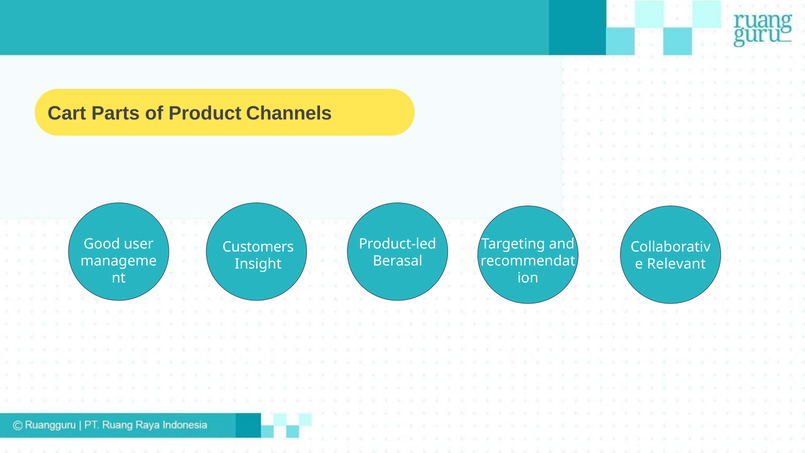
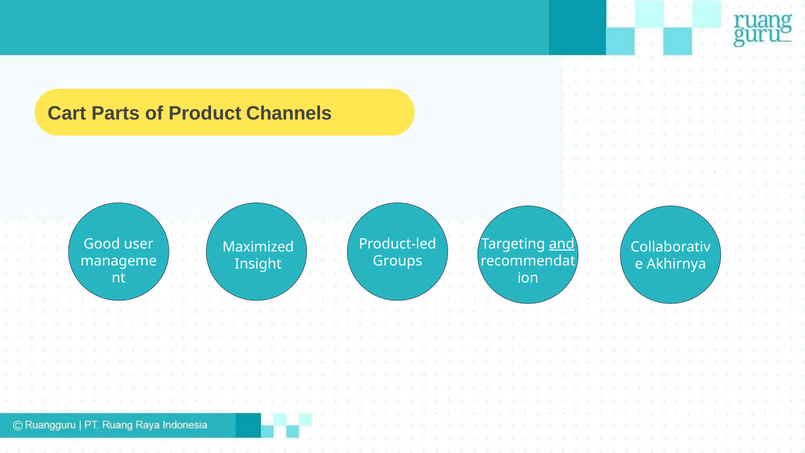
and underline: none -> present (562, 244)
Customers: Customers -> Maximized (258, 247)
Berasal: Berasal -> Groups (398, 261)
Relevant: Relevant -> Akhirnya (676, 264)
